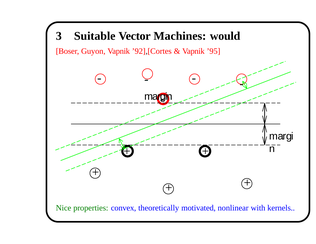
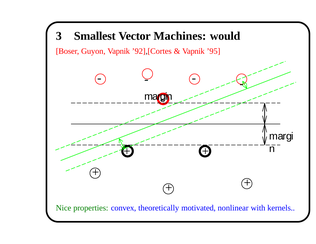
Suitable: Suitable -> Smallest (95, 36)
